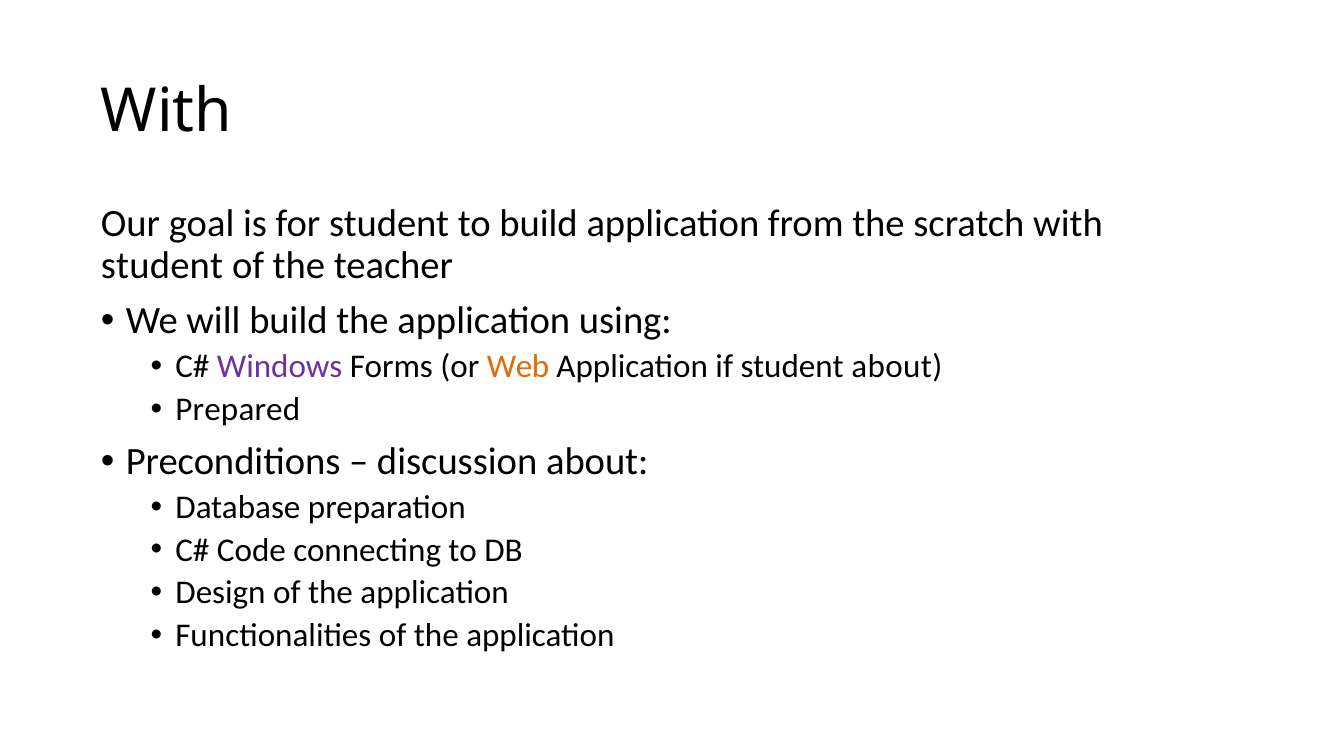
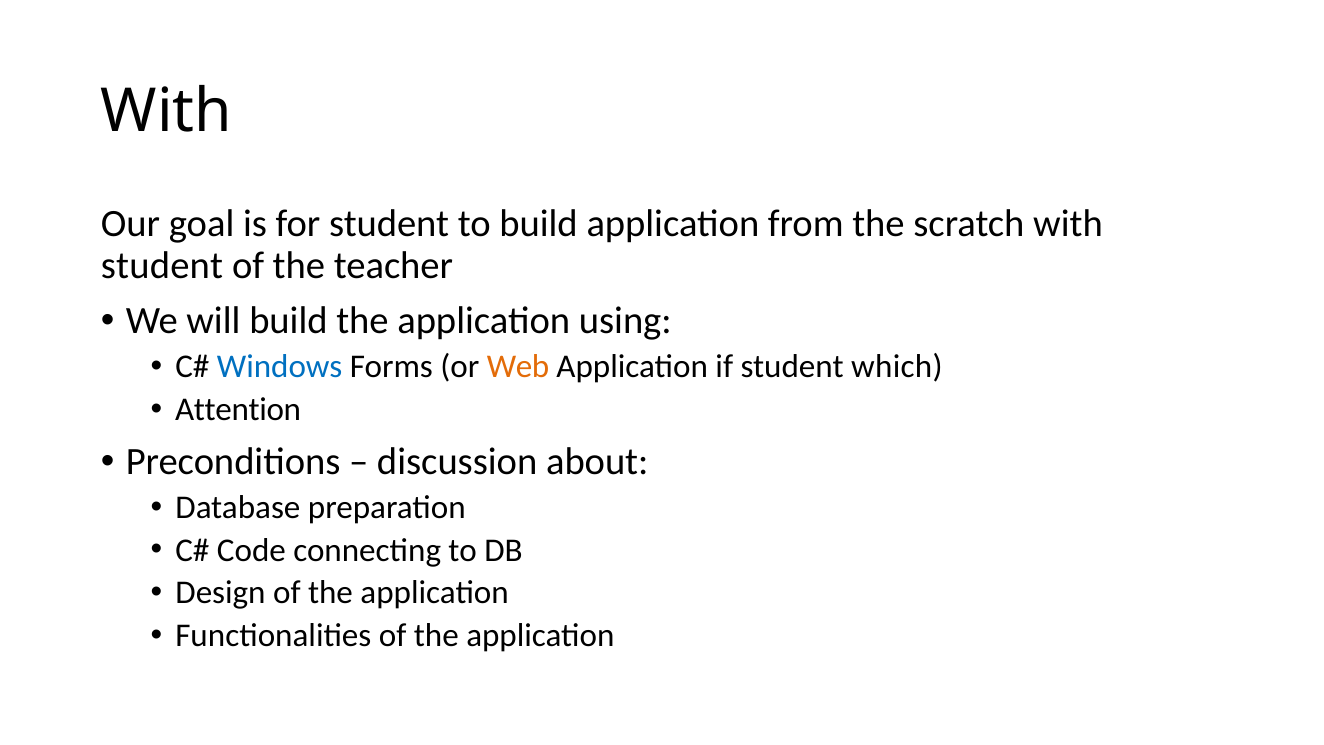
Windows colour: purple -> blue (280, 367)
student about: about -> which (897, 367)
Prepared: Prepared -> Attention (238, 409)
